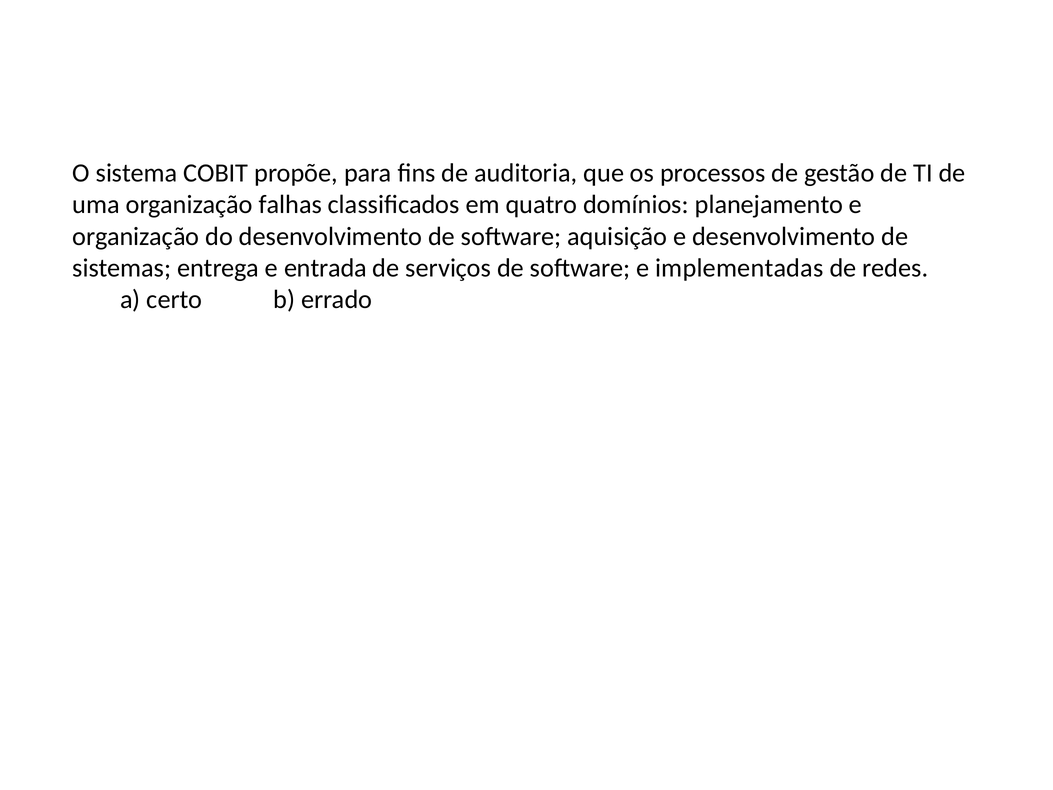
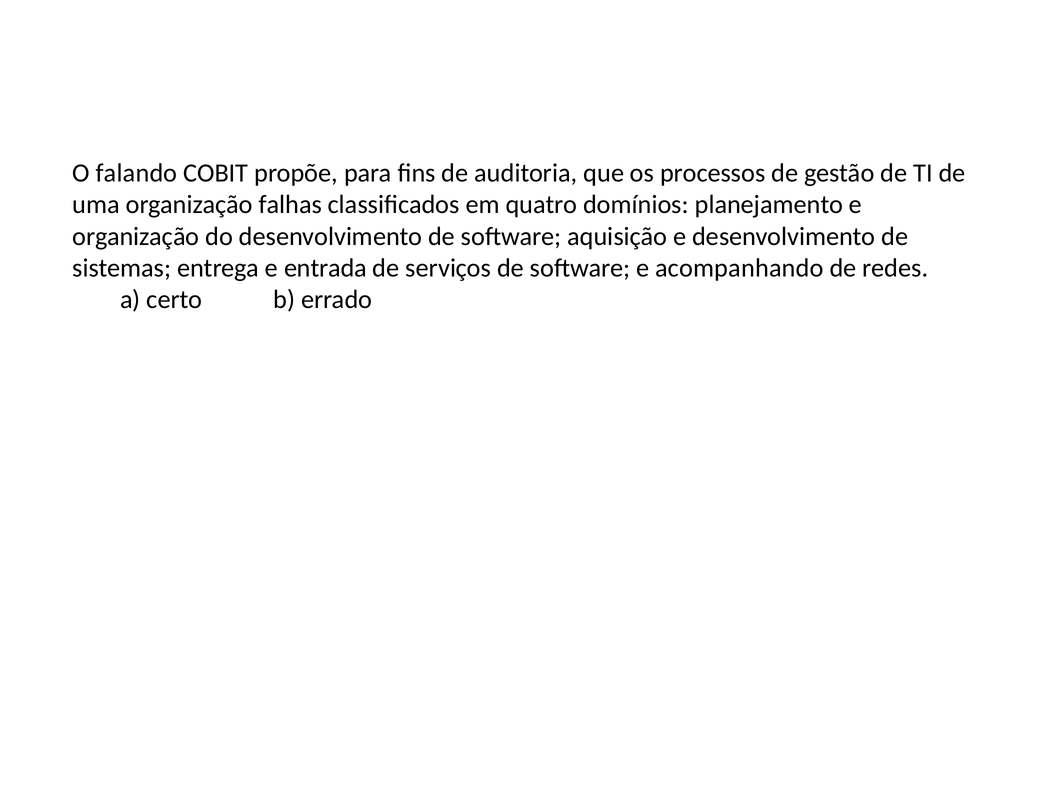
sistema: sistema -> falando (137, 173)
implementadas: implementadas -> acompanhando (739, 268)
